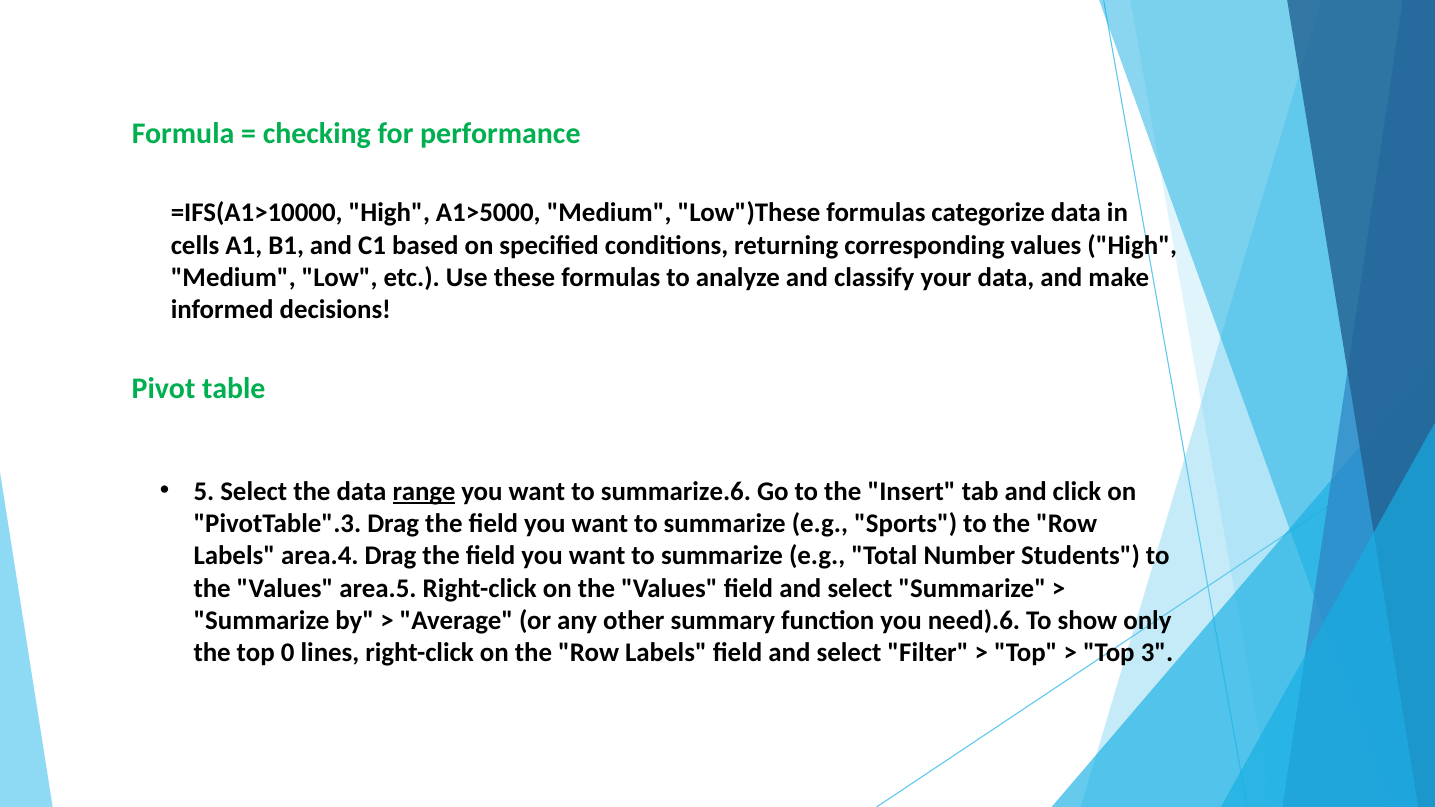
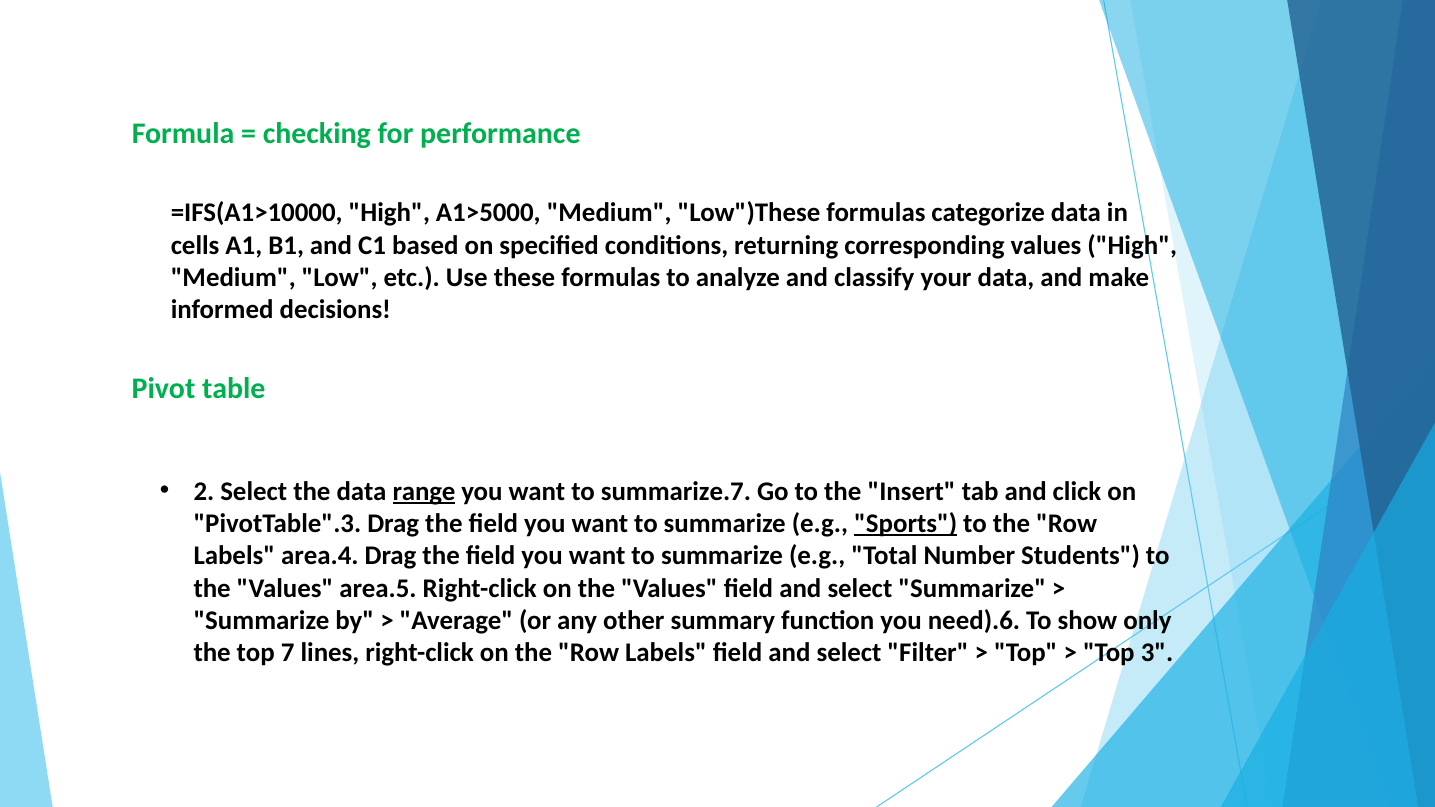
5: 5 -> 2 (204, 491)
summarize.6: summarize.6 -> summarize.7 (676, 491)
Sports underline: none -> present (906, 524)
0: 0 -> 7 (288, 653)
